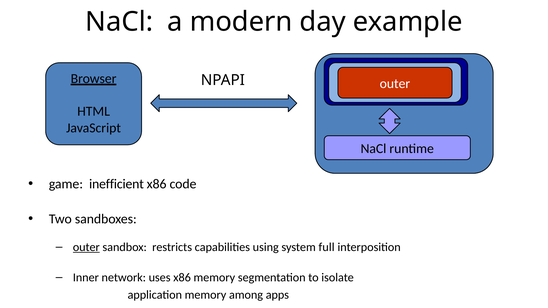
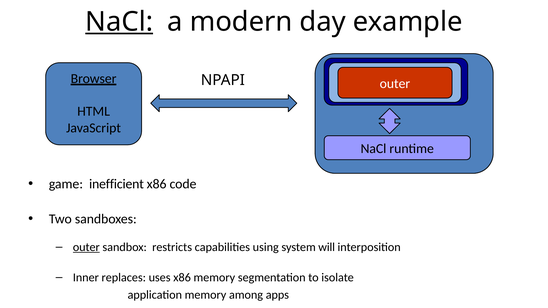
NaCl underline: none -> present (119, 22)
full: full -> will (327, 247)
network: network -> replaces (124, 278)
